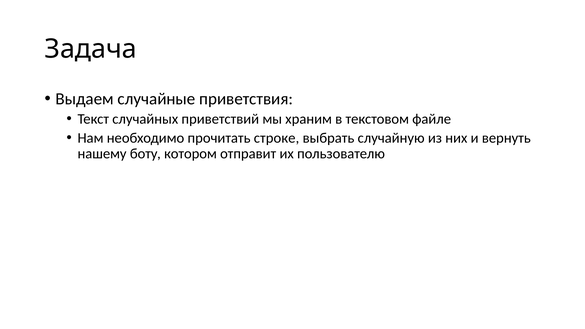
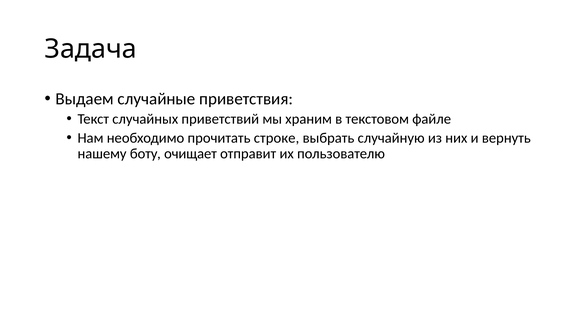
котором: котором -> очищает (190, 154)
